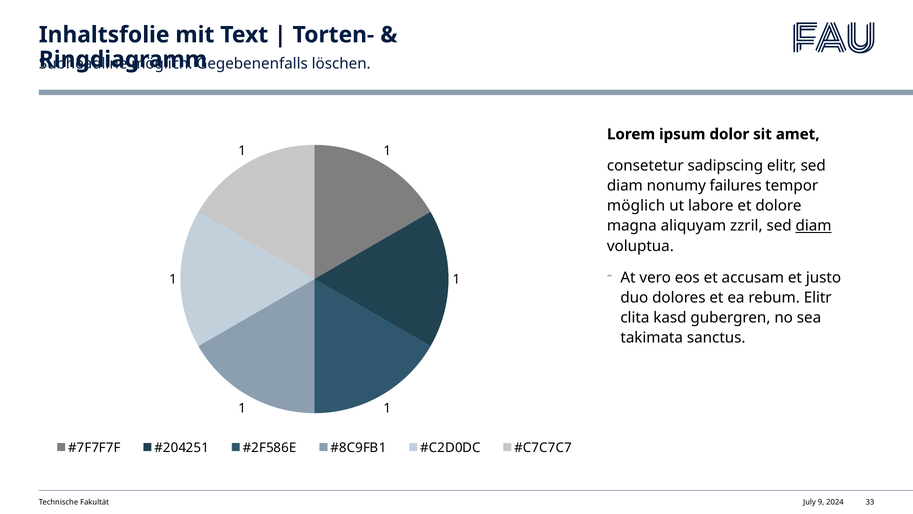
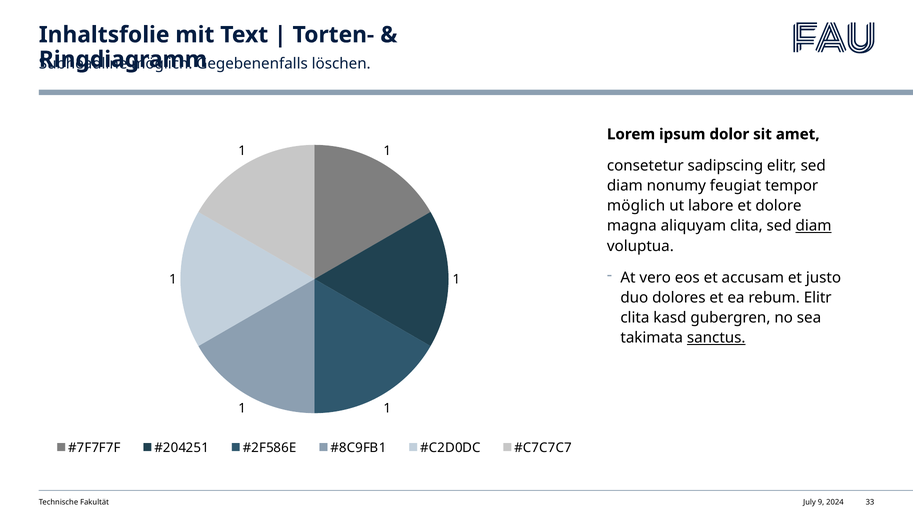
failures: failures -> feugiat (736, 186)
aliquyam zzril: zzril -> clita (746, 226)
sanctus underline: none -> present (716, 337)
